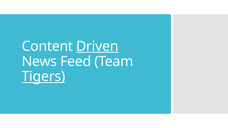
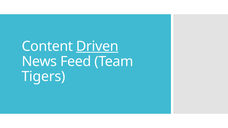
Tigers underline: present -> none (43, 77)
